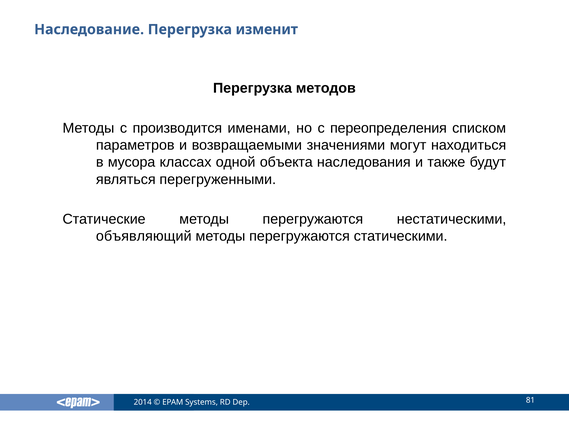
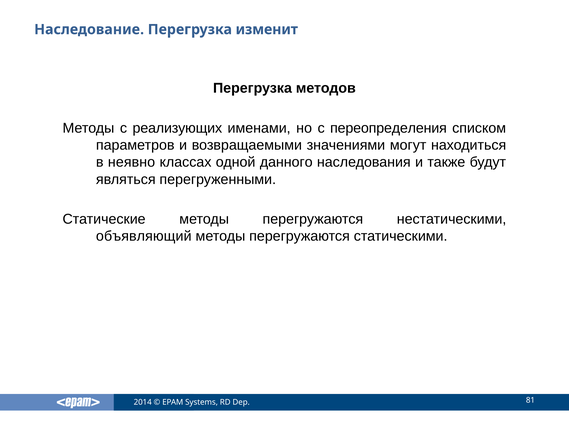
производится: производится -> реализующих (177, 128)
мусора: мусора -> неявно (132, 162)
объекта: объекта -> данного (286, 162)
